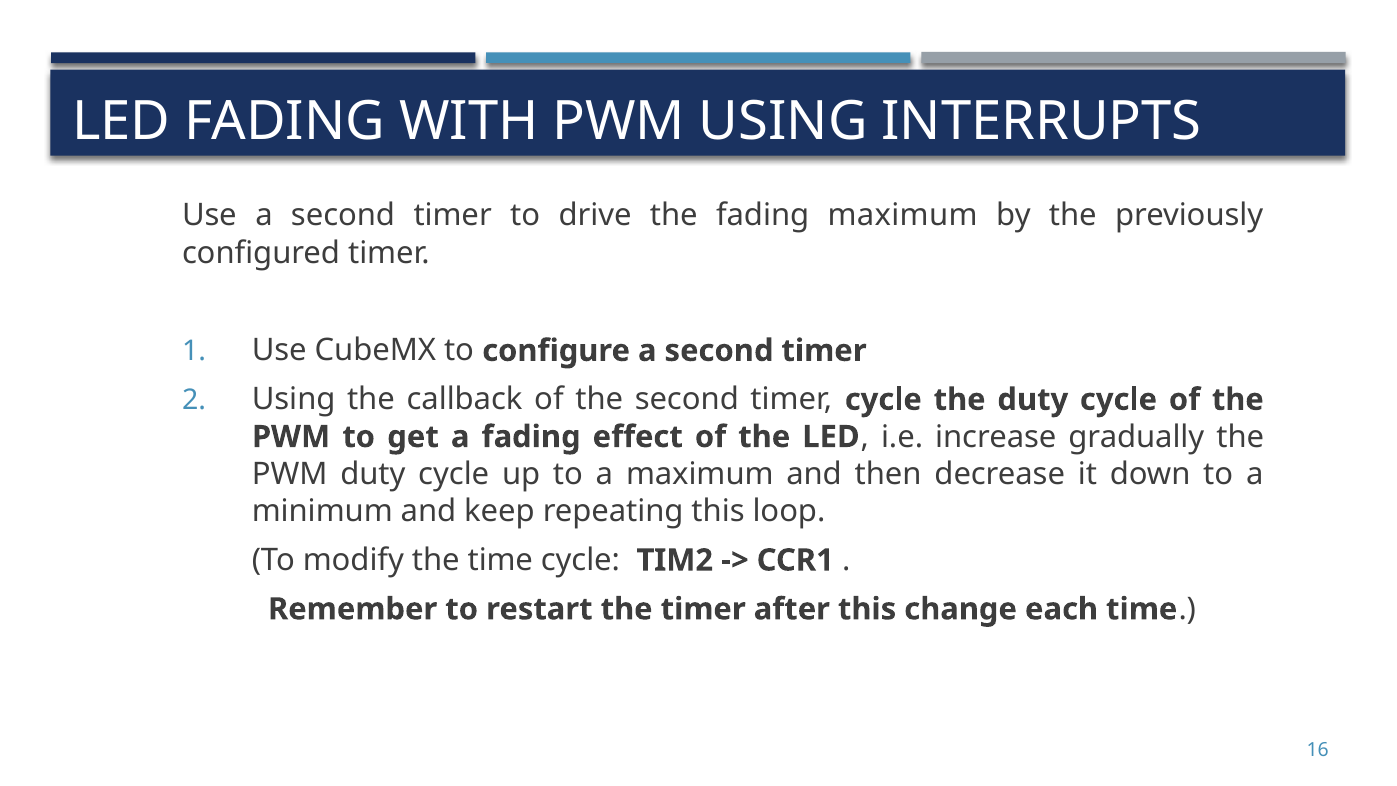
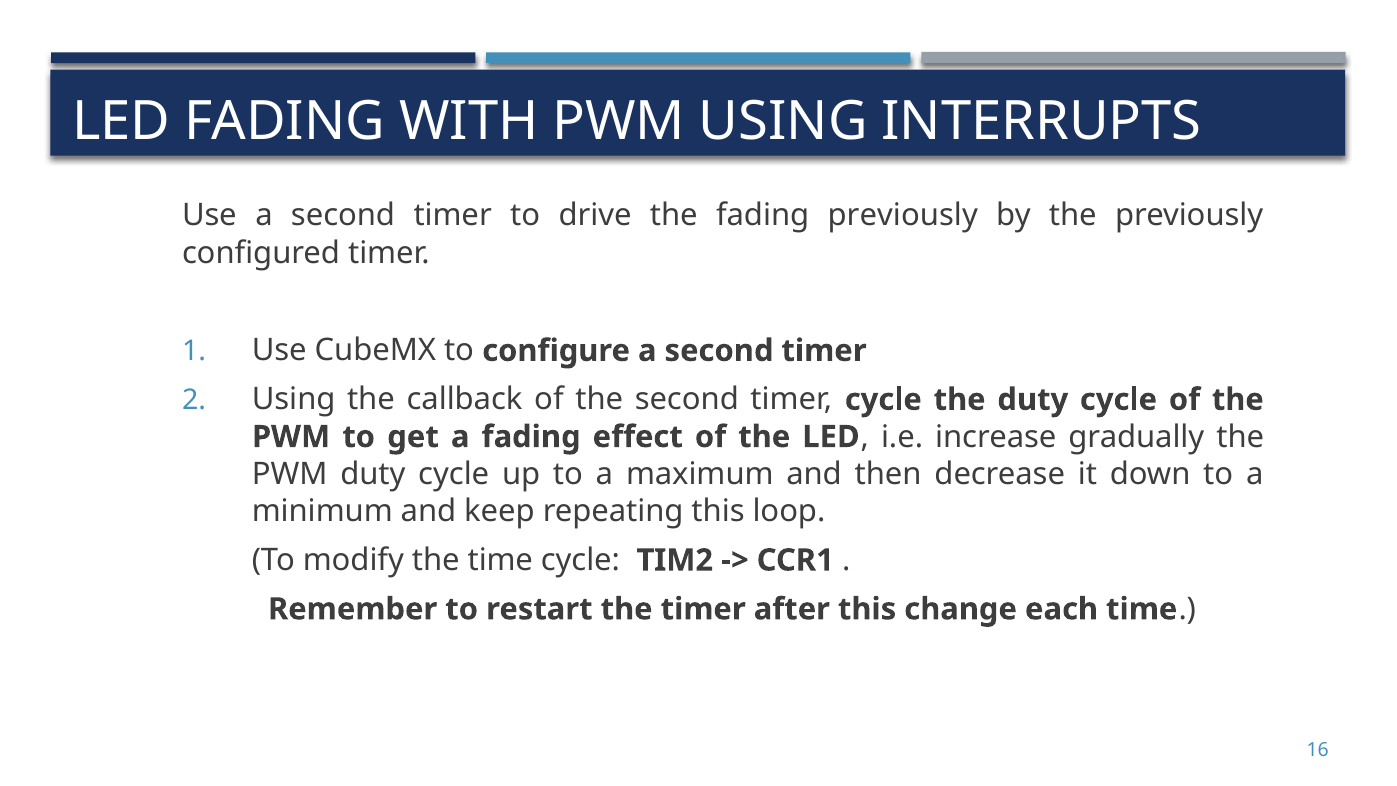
fading maximum: maximum -> previously (903, 216)
